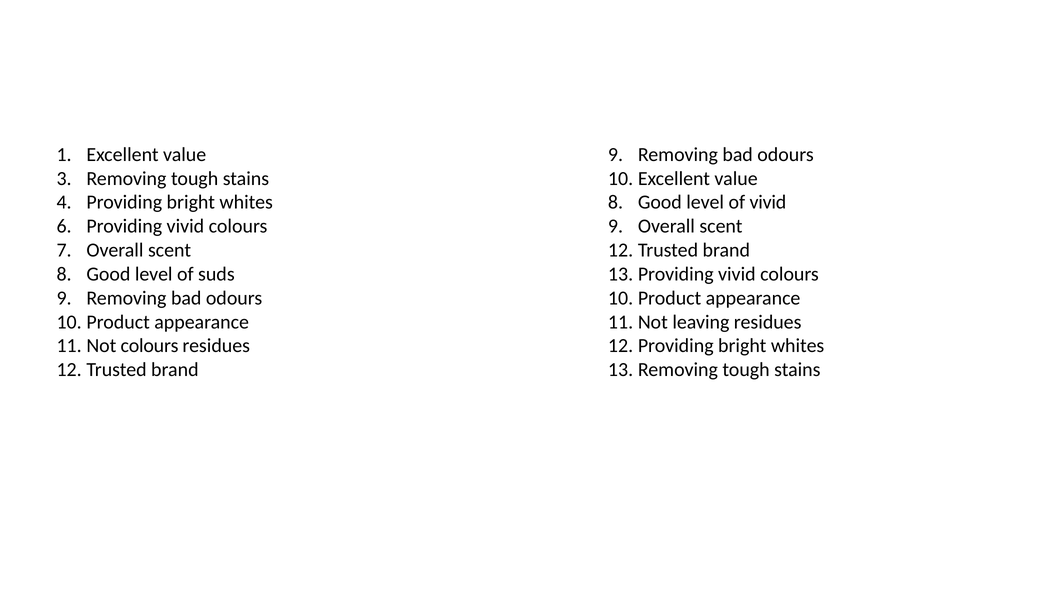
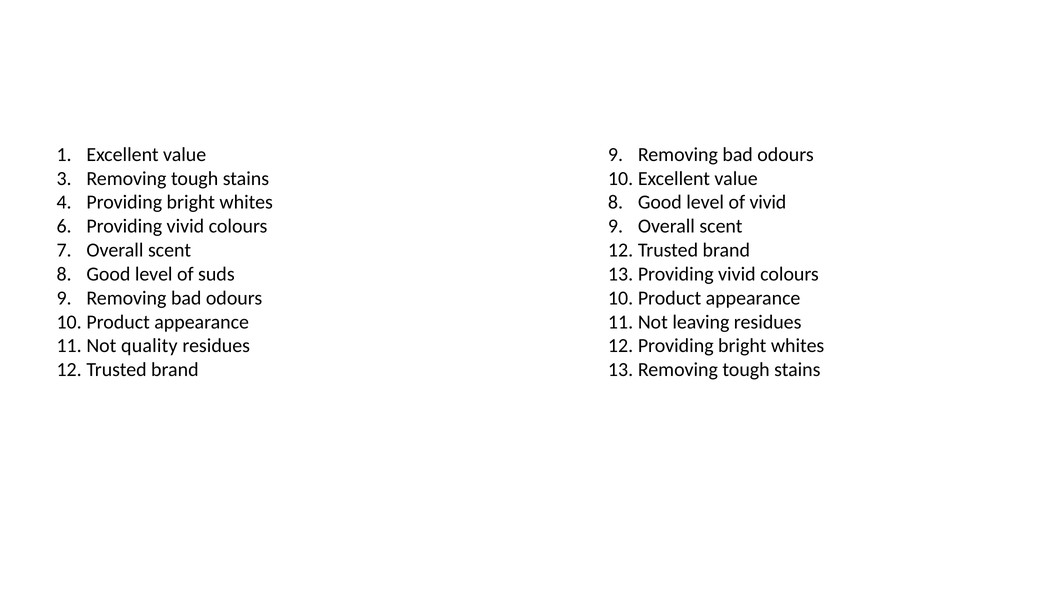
colours: colours -> quality (149, 346)
